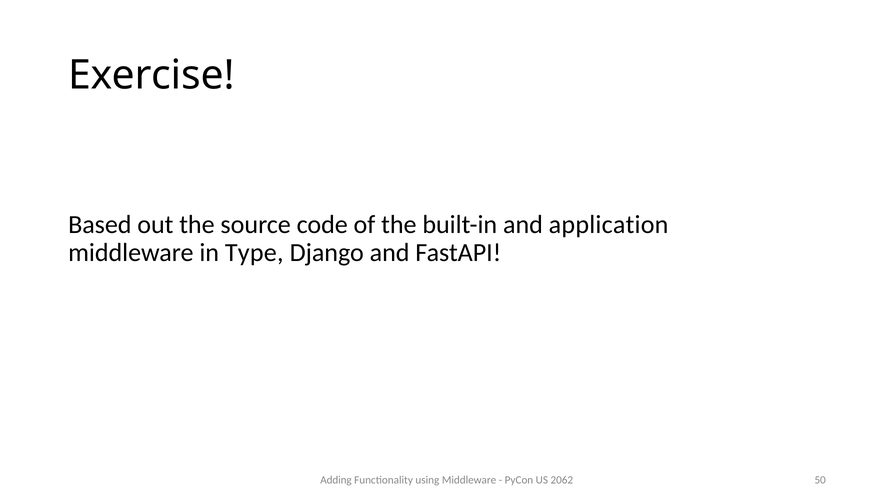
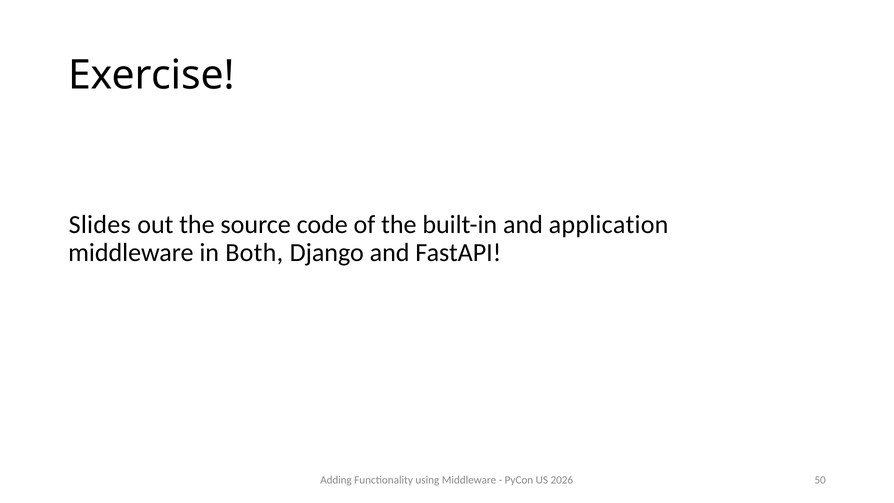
Based: Based -> Slides (100, 224)
Type: Type -> Both (254, 253)
2062: 2062 -> 2026 (562, 480)
